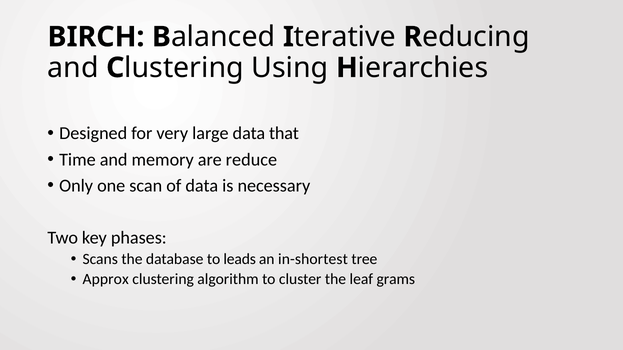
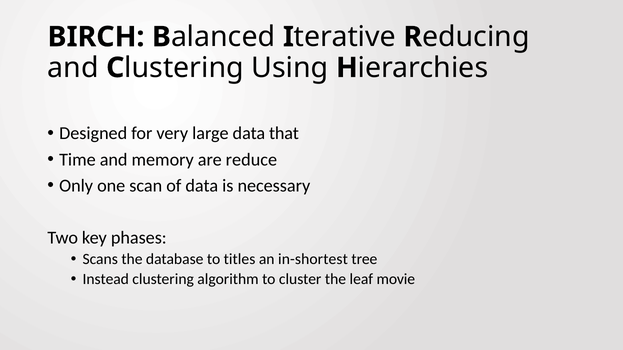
leads: leads -> titles (240, 260)
Approx: Approx -> Instead (106, 280)
grams: grams -> movie (396, 280)
